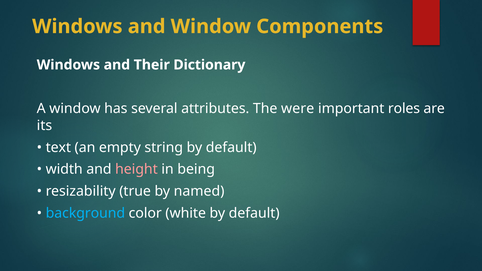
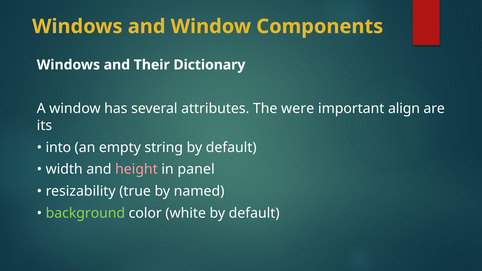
roles: roles -> align (404, 109)
text: text -> into (58, 147)
being: being -> panel (196, 169)
background colour: light blue -> light green (85, 213)
